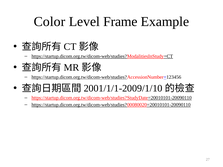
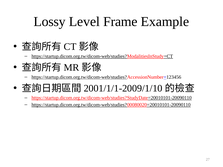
Color: Color -> Lossy (50, 22)
